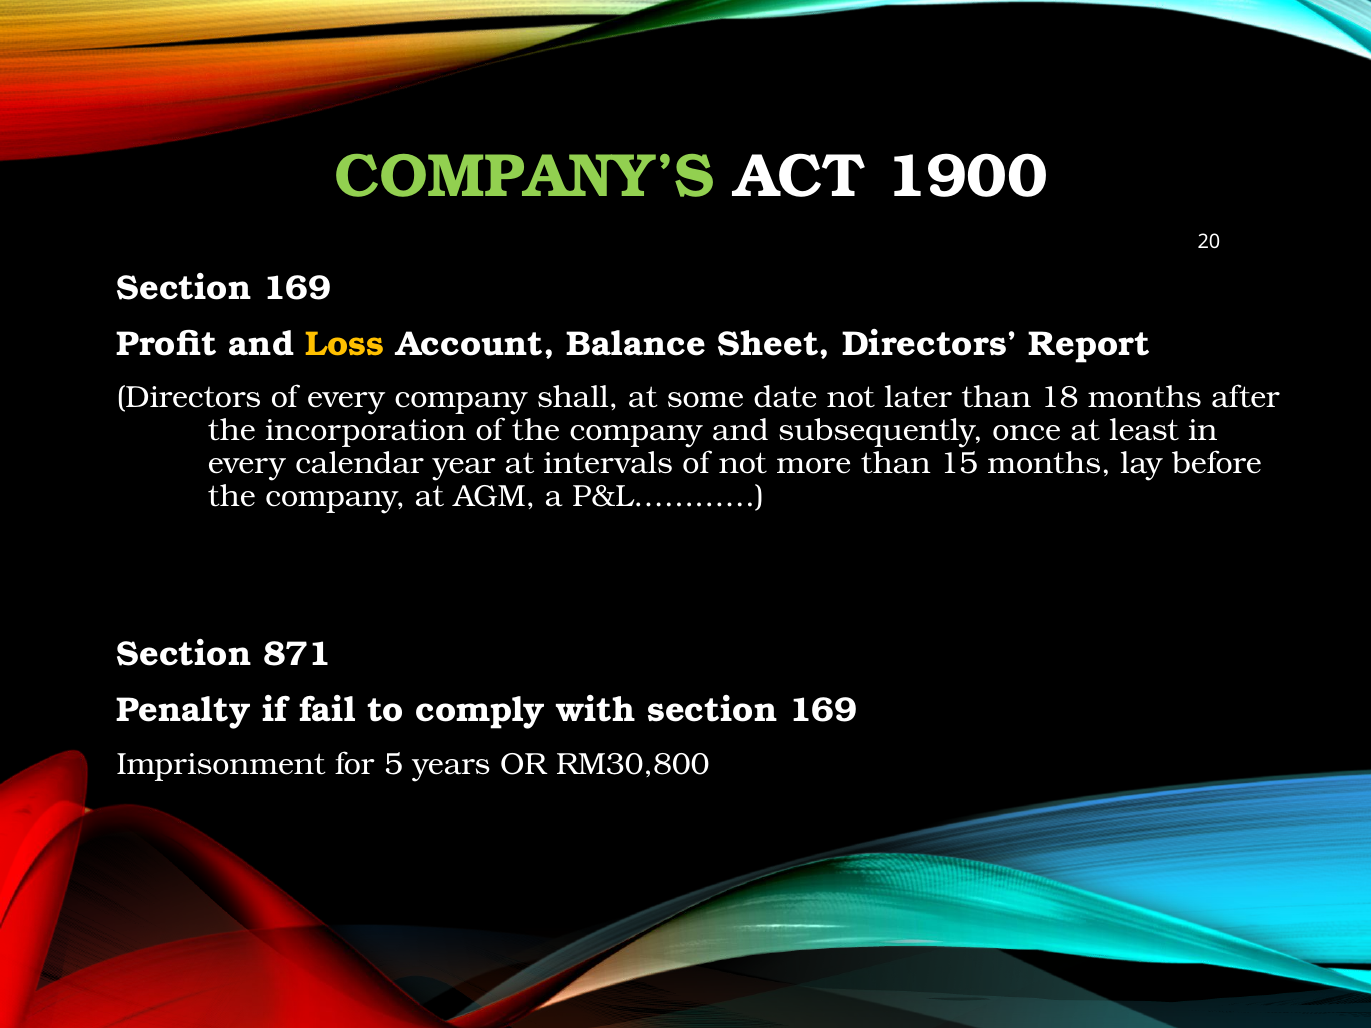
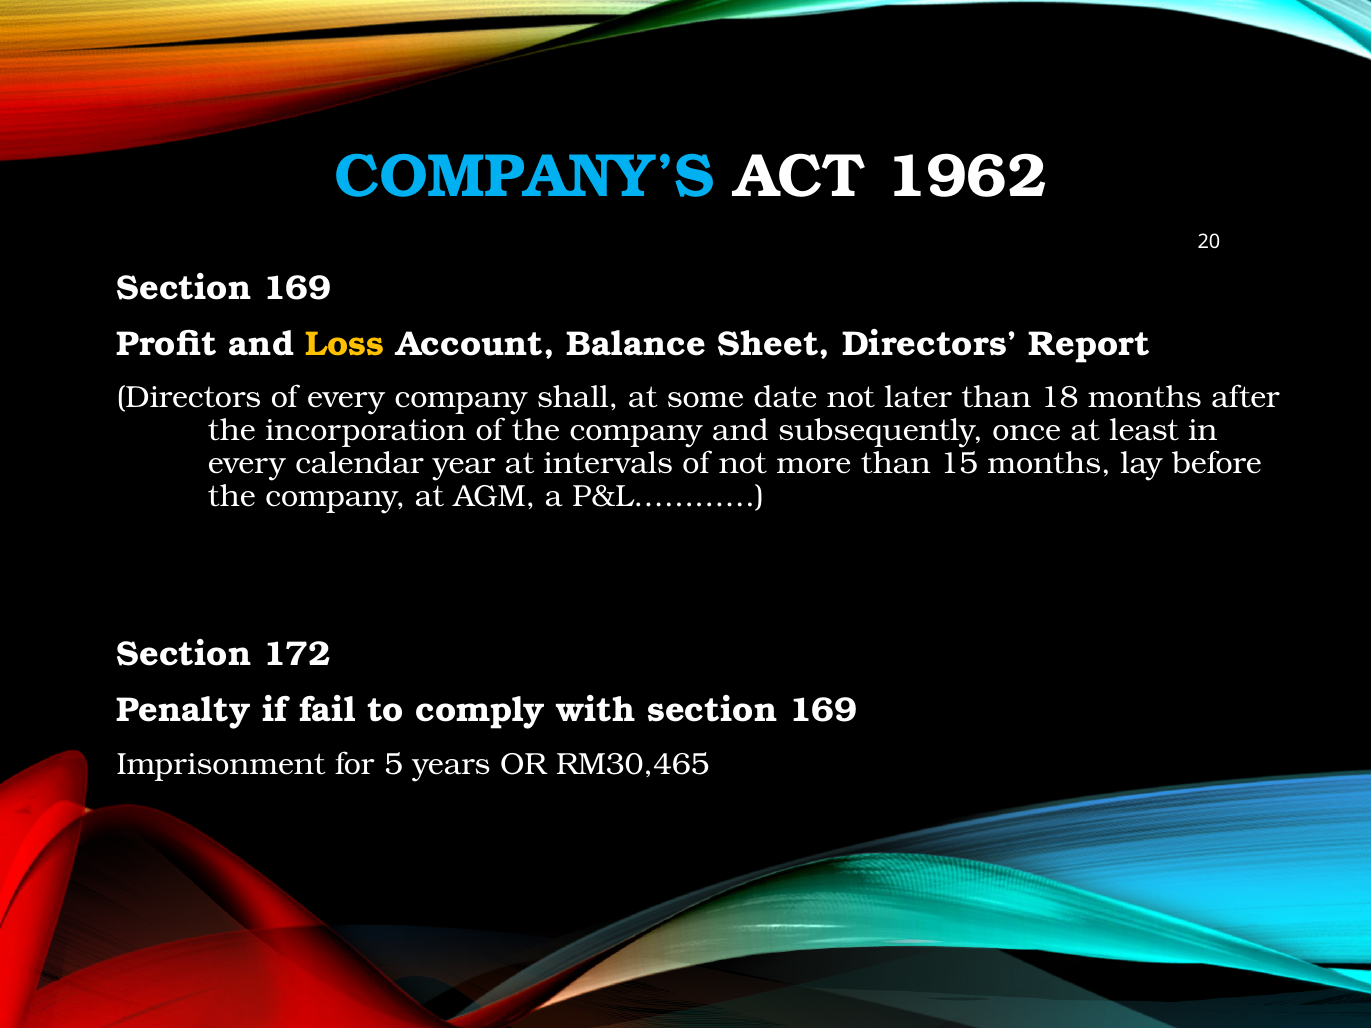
COMPANY’S colour: light green -> light blue (525, 177)
1900: 1900 -> 1962 (967, 177)
871: 871 -> 172 (297, 654)
RM30,800: RM30,800 -> RM30,465 (633, 765)
